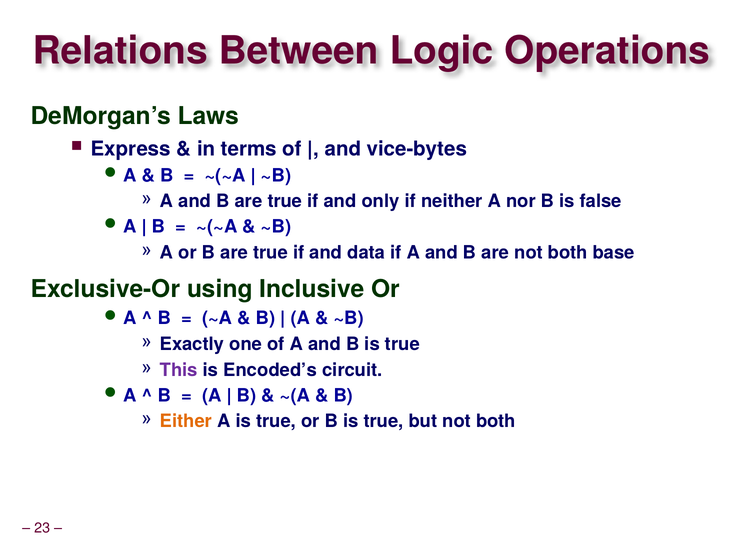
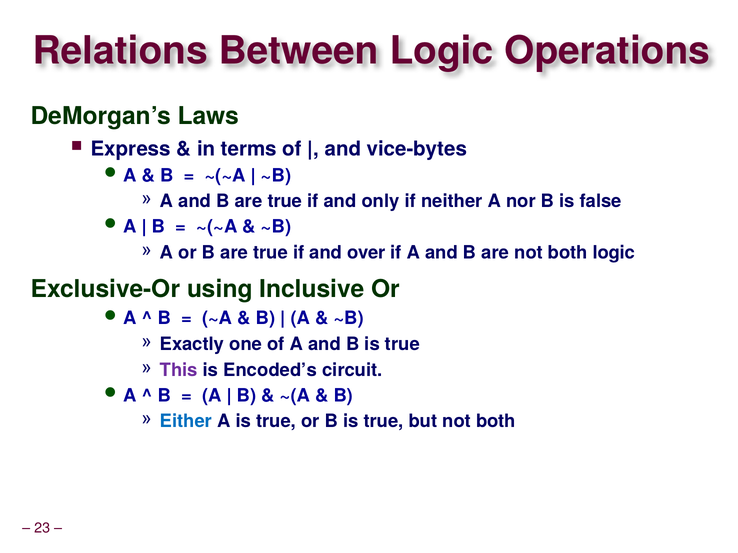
data: data -> over (366, 253)
both base: base -> logic (614, 253)
Either colour: orange -> blue (186, 422)
